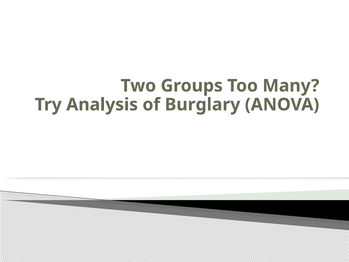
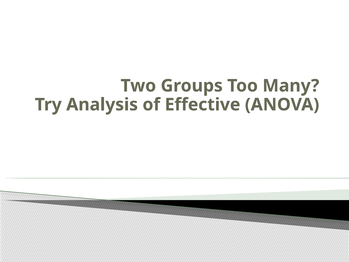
Burglary: Burglary -> Effective (203, 105)
